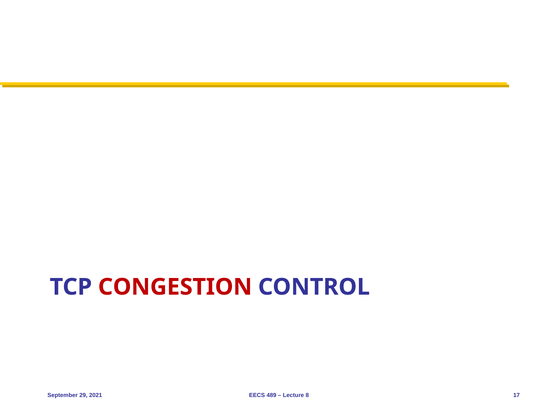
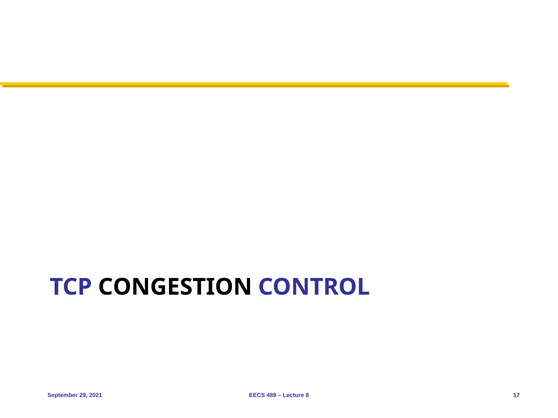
CONGESTION colour: red -> black (175, 287)
